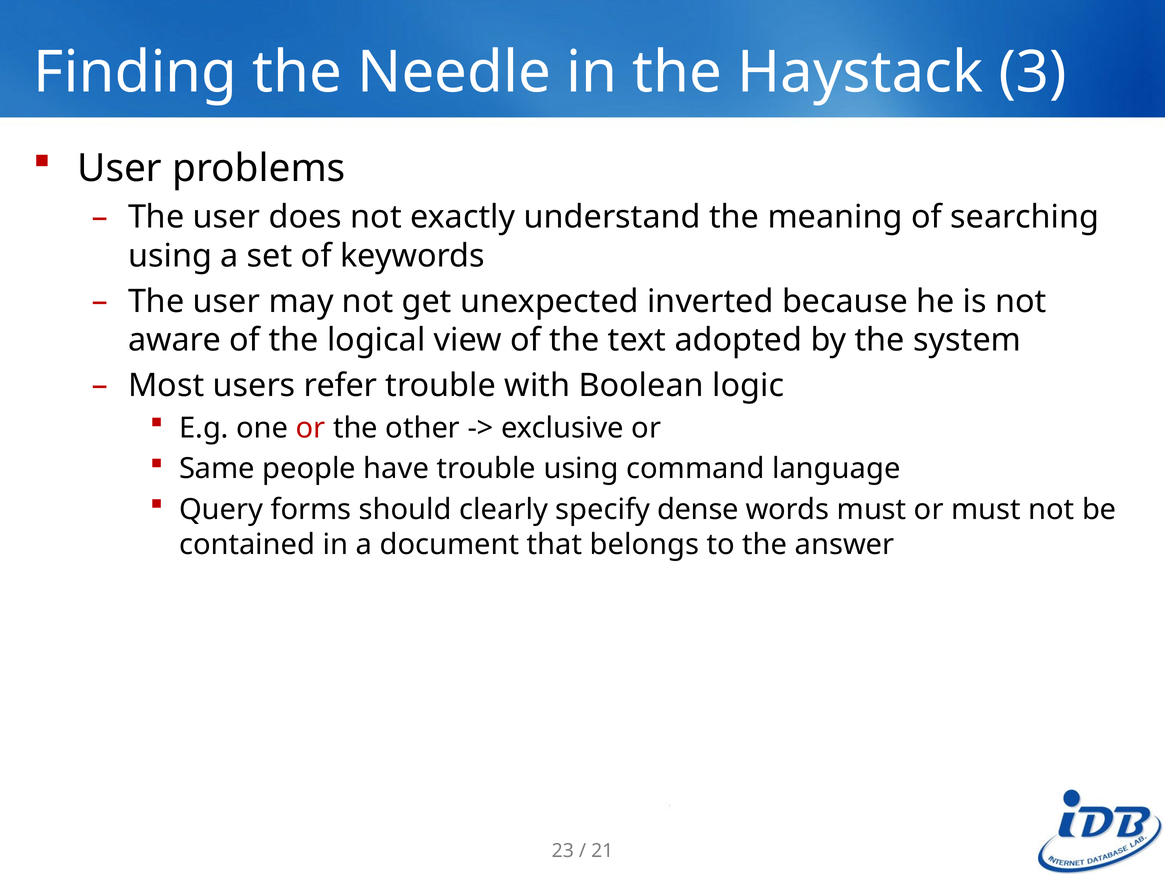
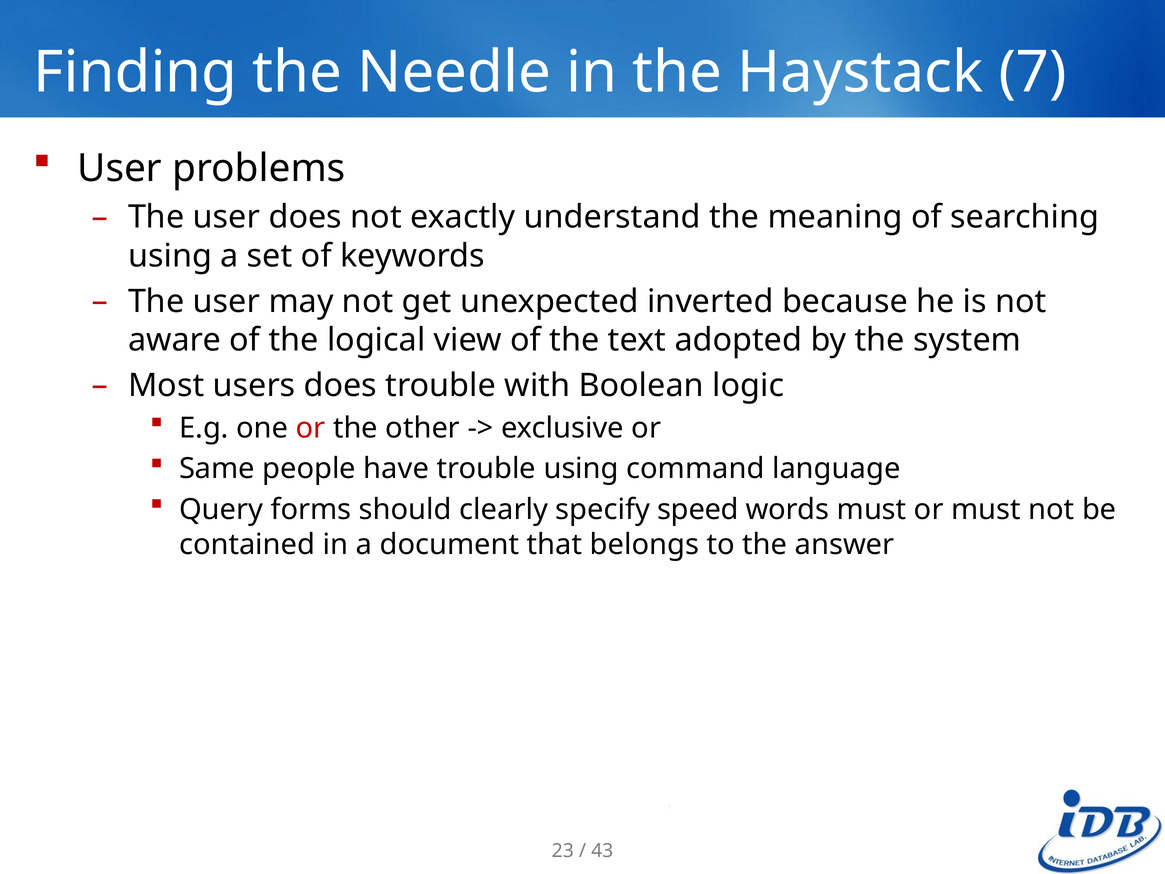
3: 3 -> 7 (1033, 72)
users refer: refer -> does (340, 385)
dense: dense -> speed (698, 510)
21: 21 -> 43 (602, 851)
